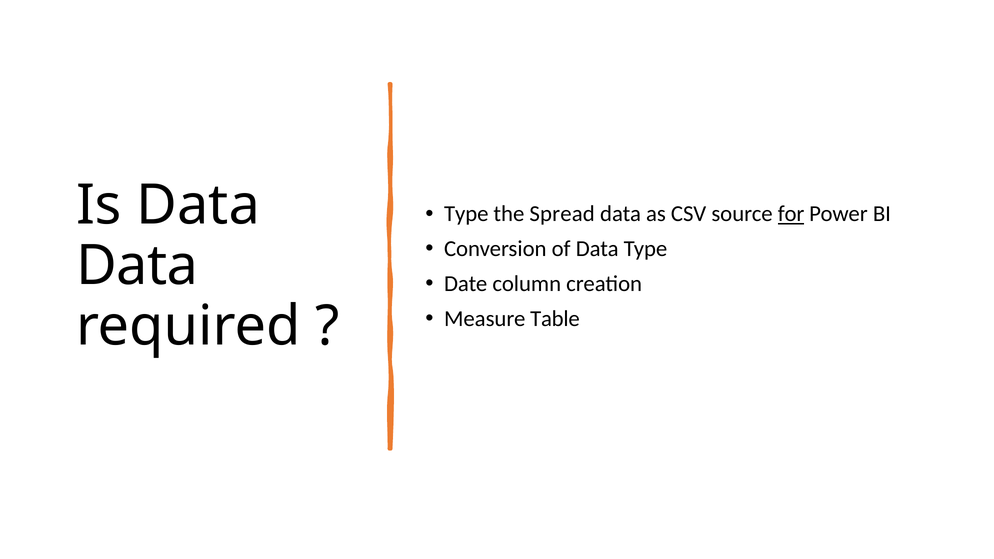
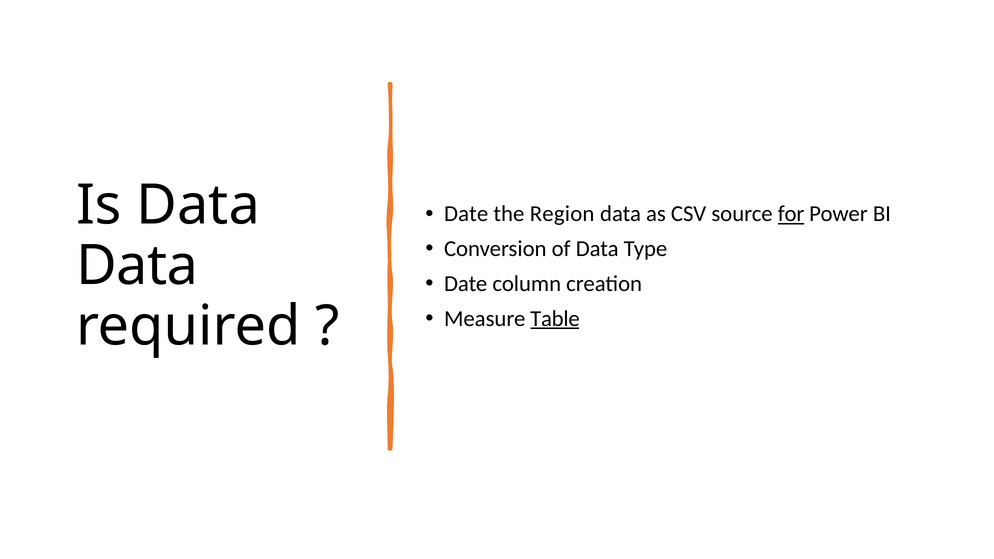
Type: Type -> Date (466, 214)
Spread: Spread -> Region (562, 214)
Table underline: none -> present (555, 319)
